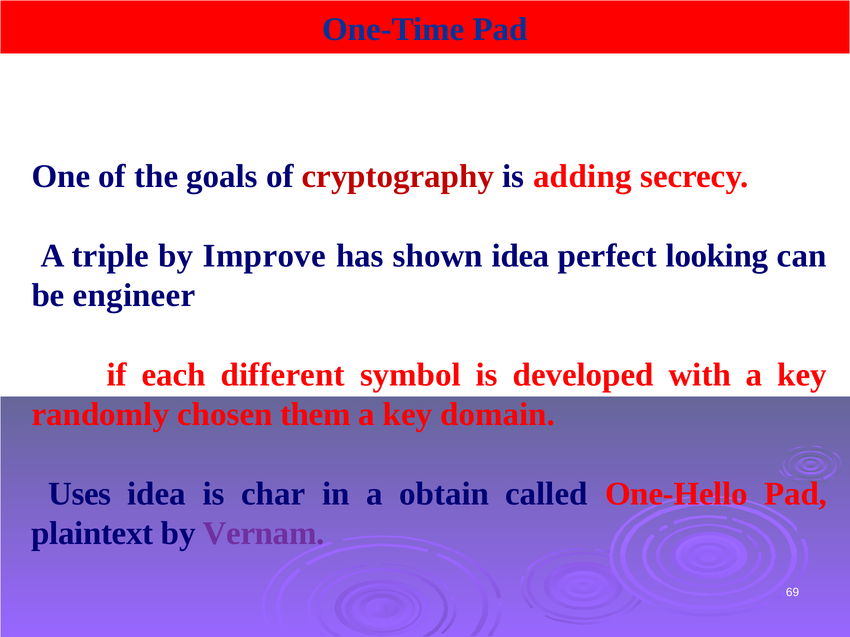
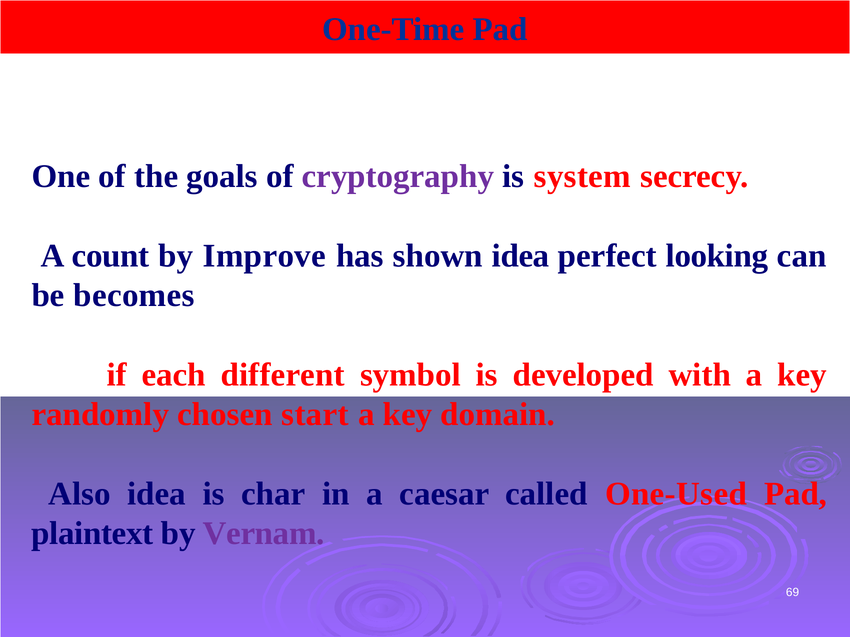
cryptography colour: red -> purple (398, 177)
adding: adding -> system (582, 177)
triple: triple -> count (111, 256)
engineer: engineer -> becomes (134, 296)
them: them -> start (315, 415)
Uses: Uses -> Also (80, 494)
obtain: obtain -> caesar (444, 494)
One-Hello: One-Hello -> One-Used (676, 494)
